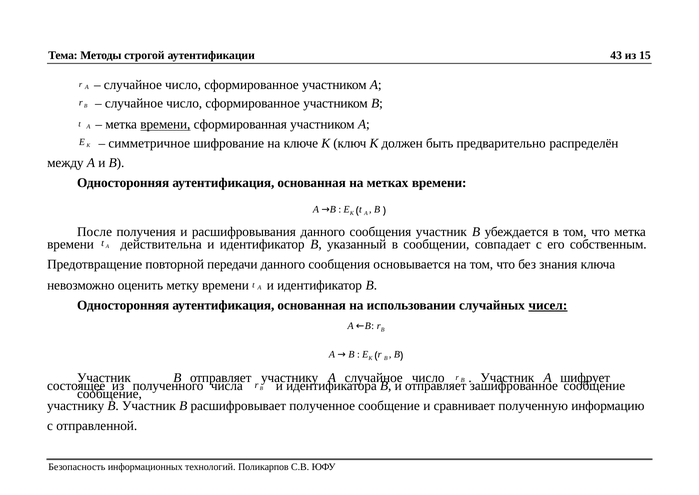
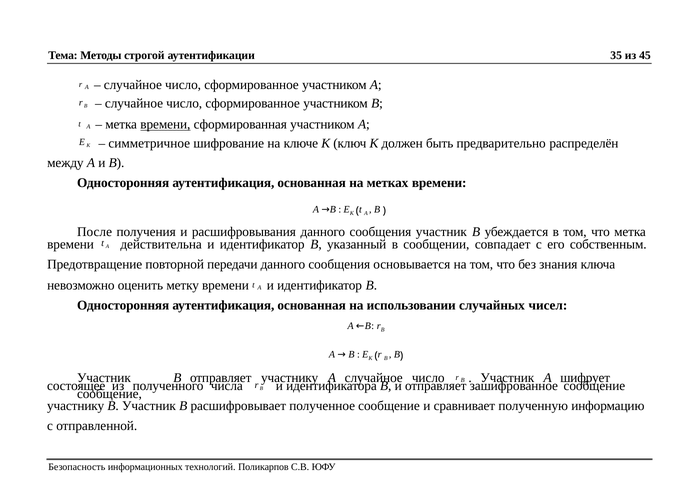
43: 43 -> 35 (616, 55)
15: 15 -> 45 (645, 55)
чисел underline: present -> none (548, 305)
